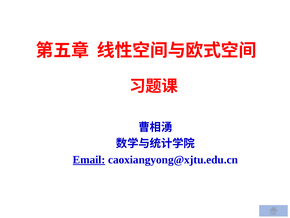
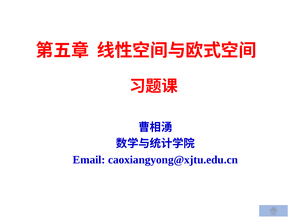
Email underline: present -> none (89, 159)
